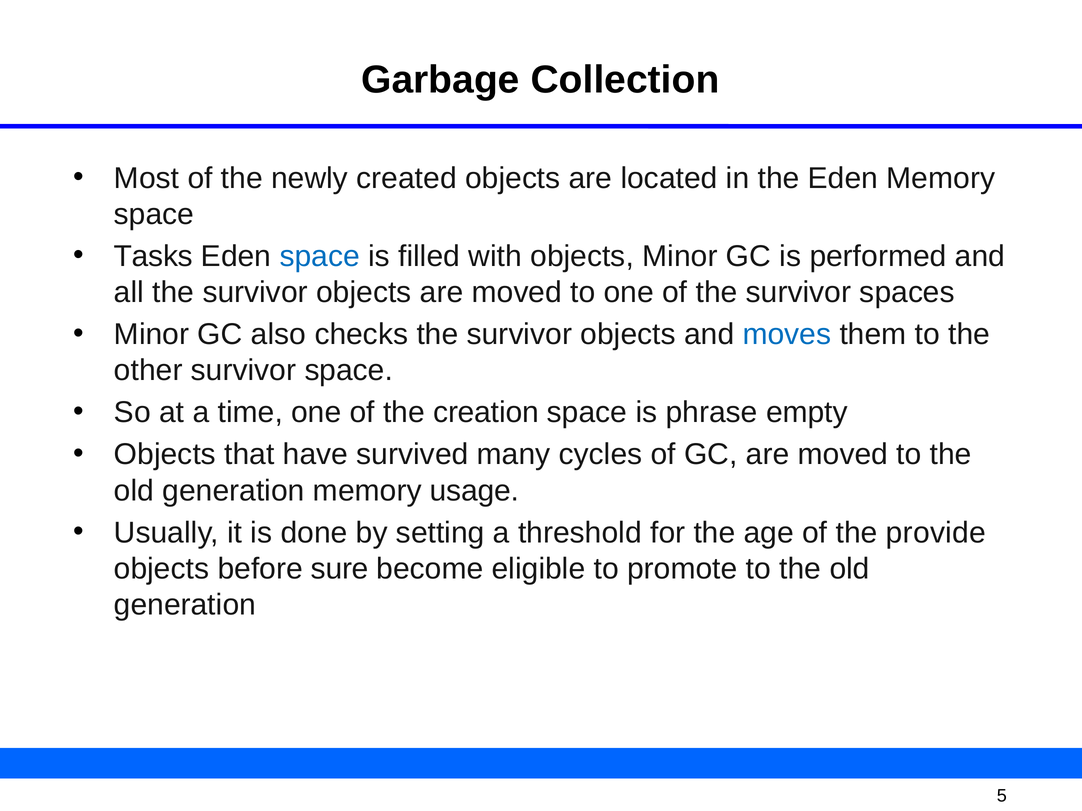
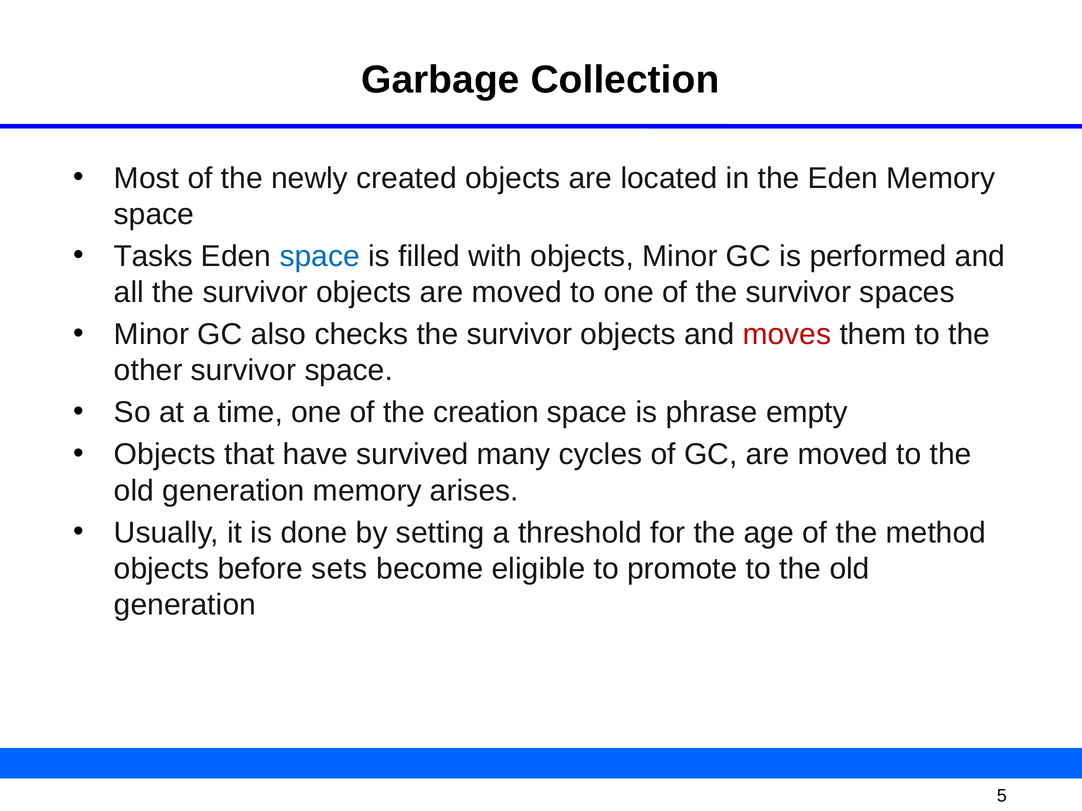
moves colour: blue -> red (787, 335)
usage: usage -> arises (474, 491)
provide: provide -> method (936, 533)
sure: sure -> sets (339, 569)
